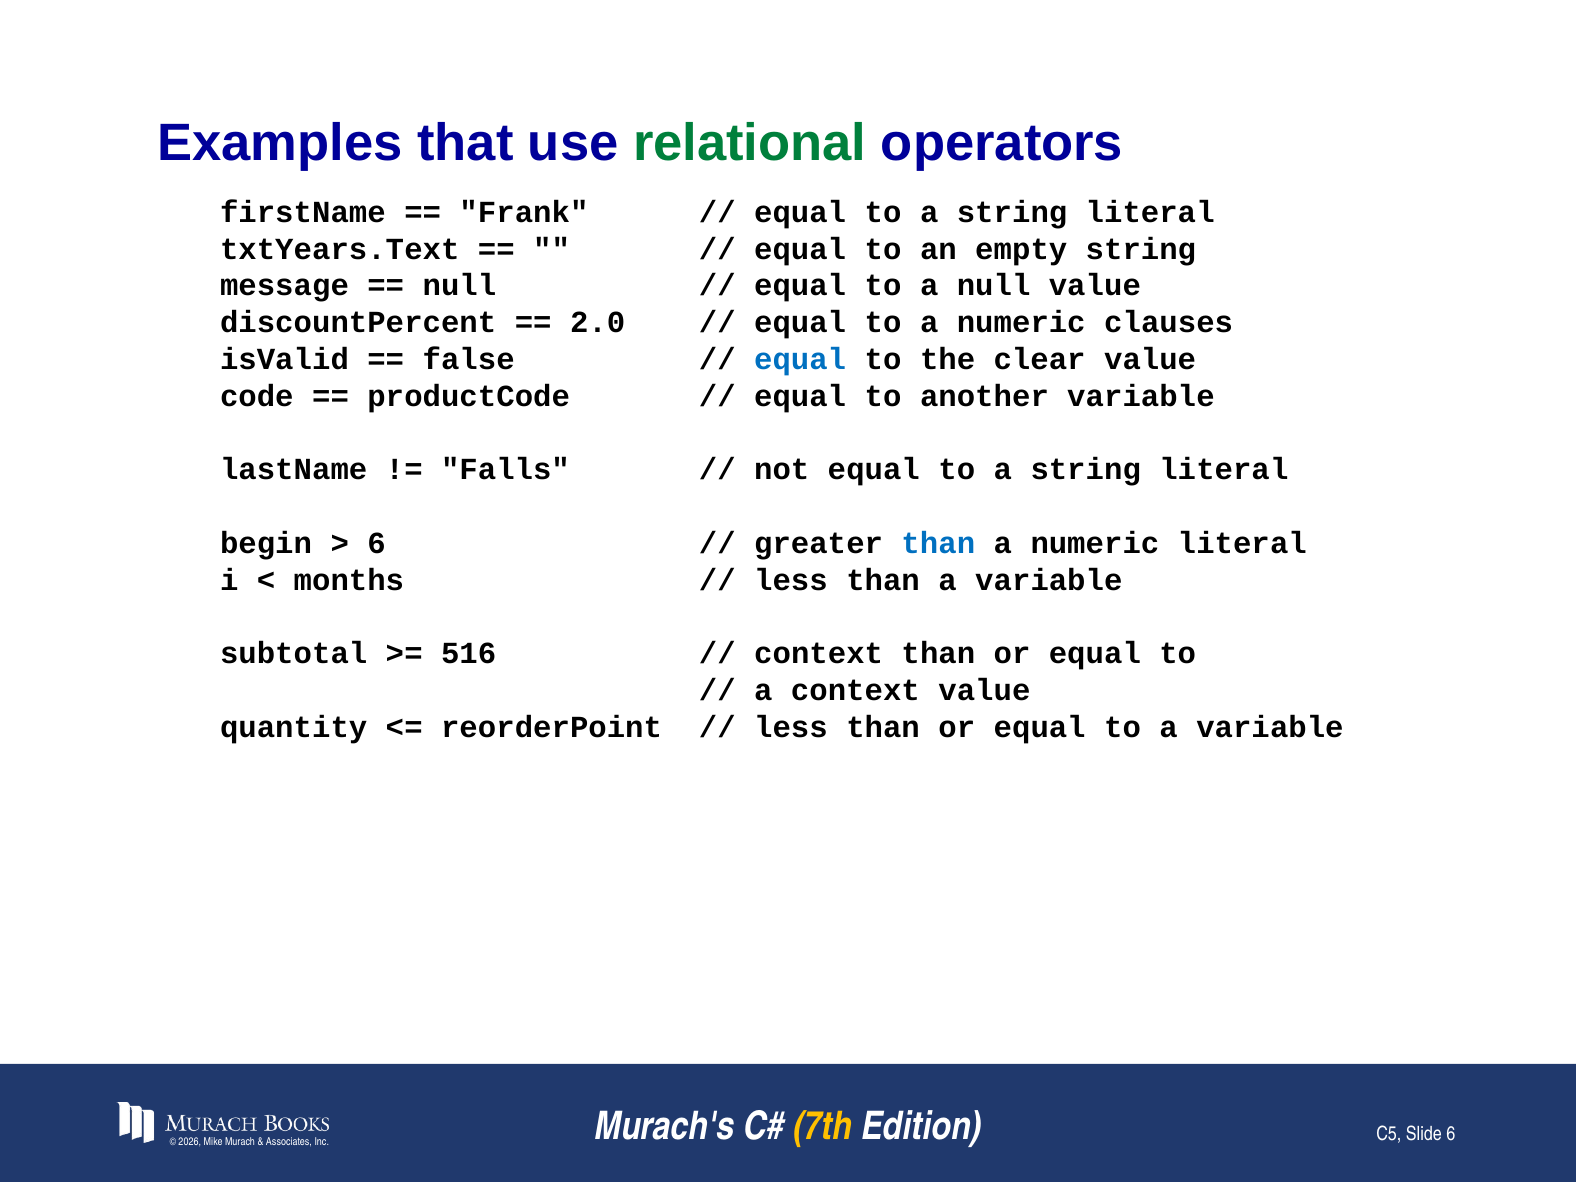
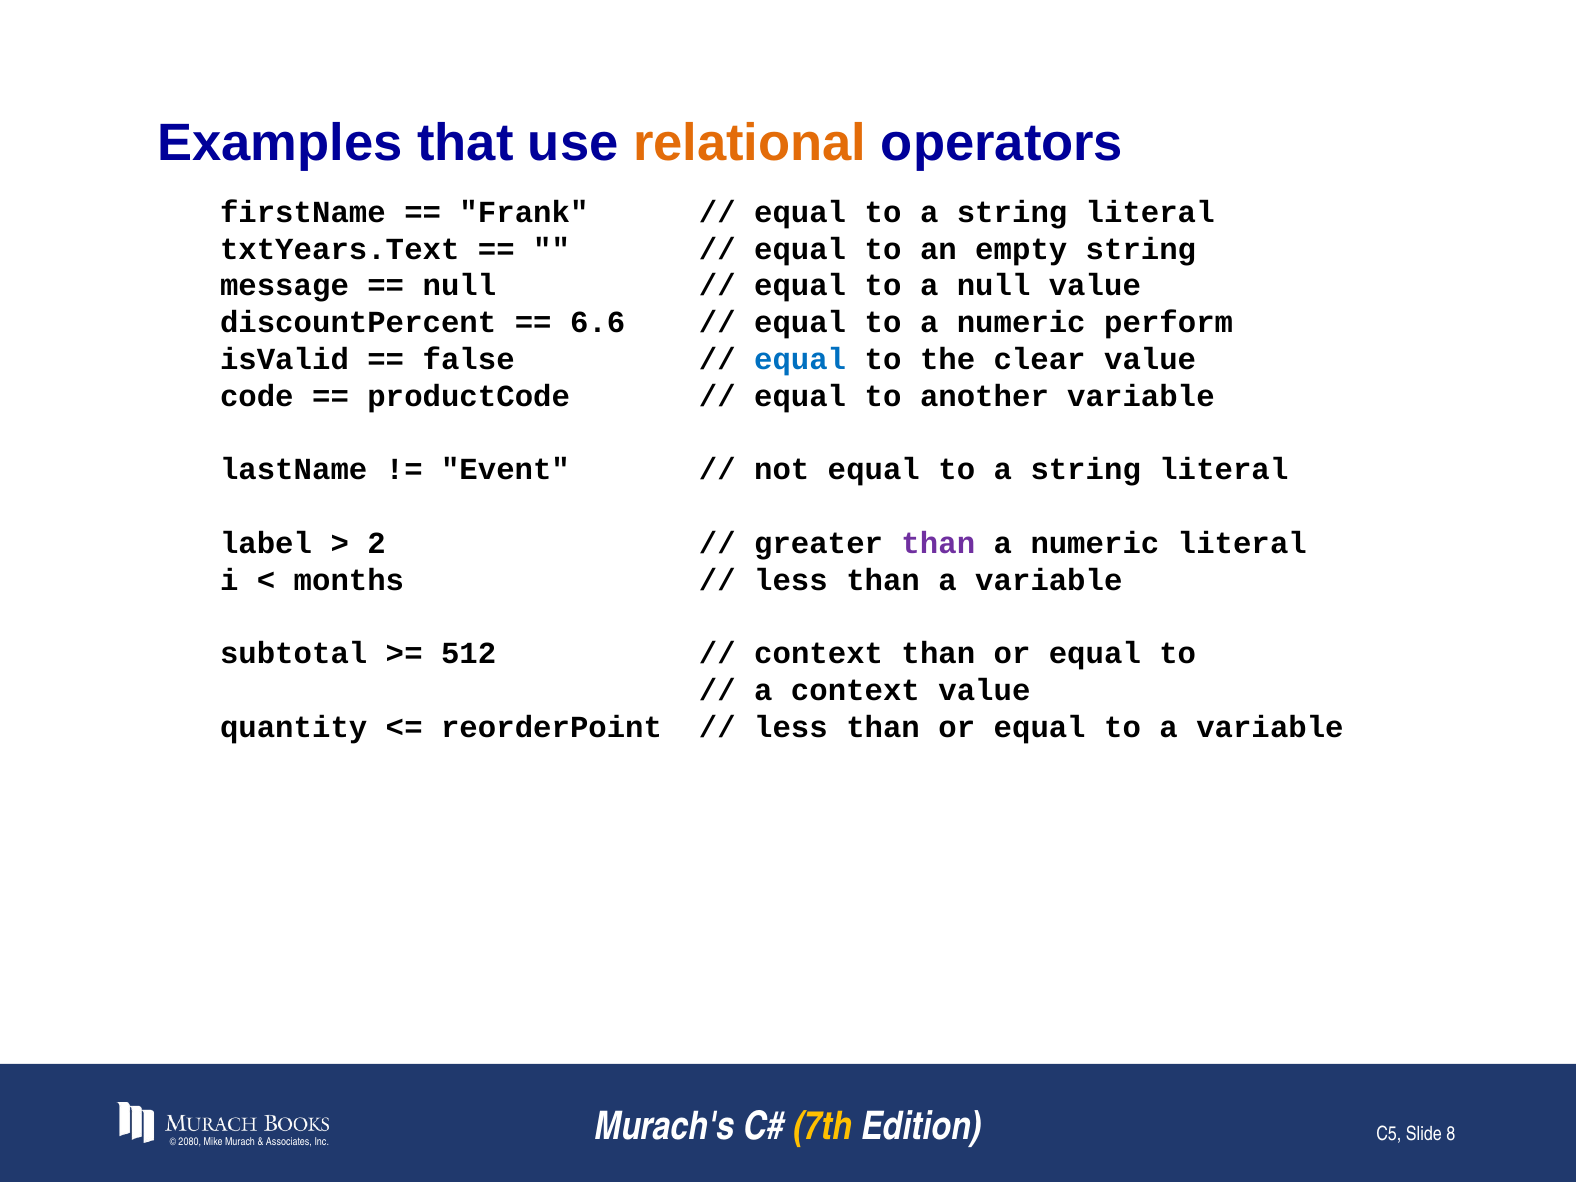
relational colour: green -> orange (750, 143)
2.0: 2.0 -> 6.6 (598, 323)
clauses: clauses -> perform (1169, 323)
Falls: Falls -> Event (505, 470)
begin: begin -> label (266, 543)
6: 6 -> 2 (376, 543)
than colour: blue -> purple (938, 543)
516: 516 -> 512 (469, 654)
2026: 2026 -> 2080 (190, 1142)
Slide 6: 6 -> 8 (1451, 1134)
